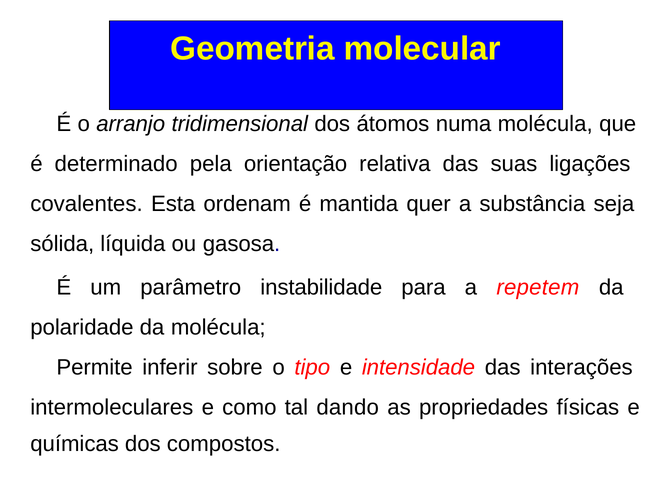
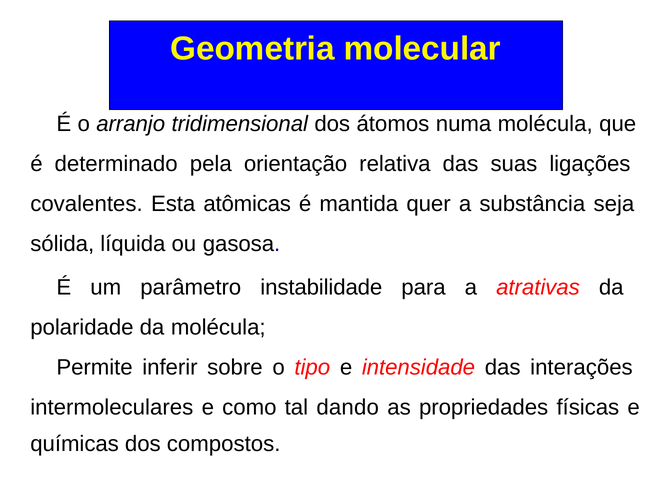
ordenam: ordenam -> atômicas (247, 204)
repetem: repetem -> atrativas (538, 288)
